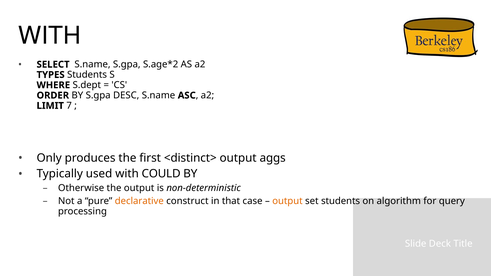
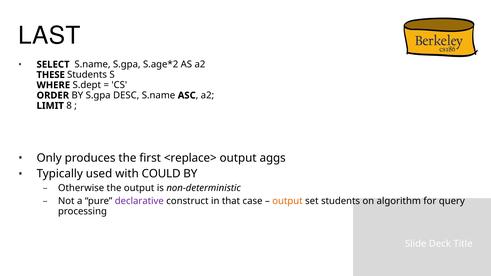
WITH: WITH -> LAST (49, 36)
TYPES: TYPES -> THESE (51, 75)
7: 7 -> 8 (69, 106)
<distinct>: <distinct> -> <replace> (190, 158)
declarative colour: orange -> purple (139, 201)
